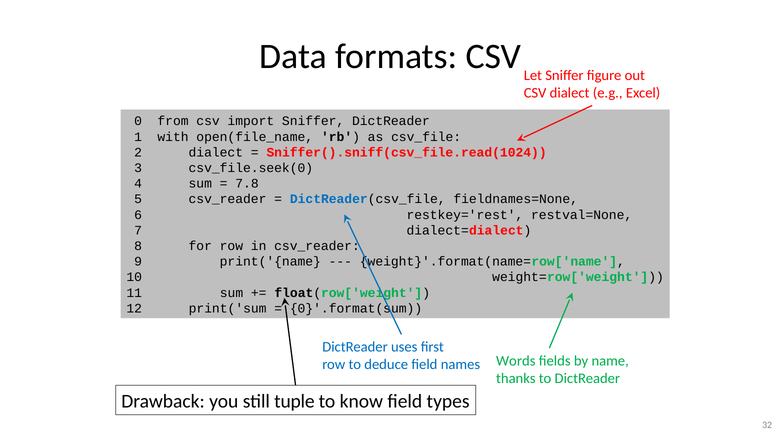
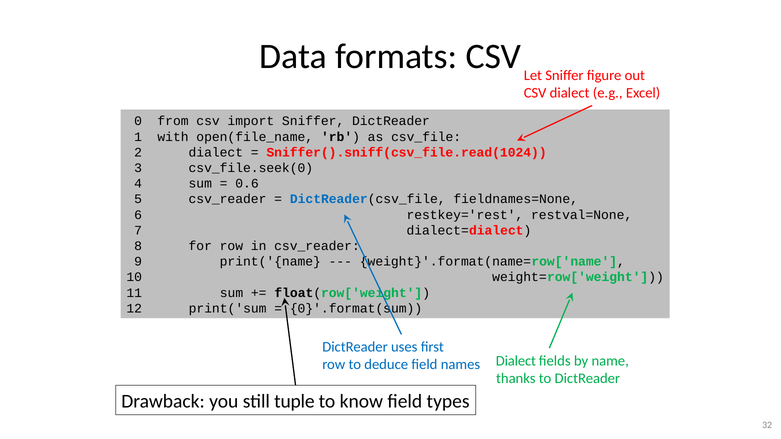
7.8: 7.8 -> 0.6 (247, 184)
names Words: Words -> Dialect (516, 361)
